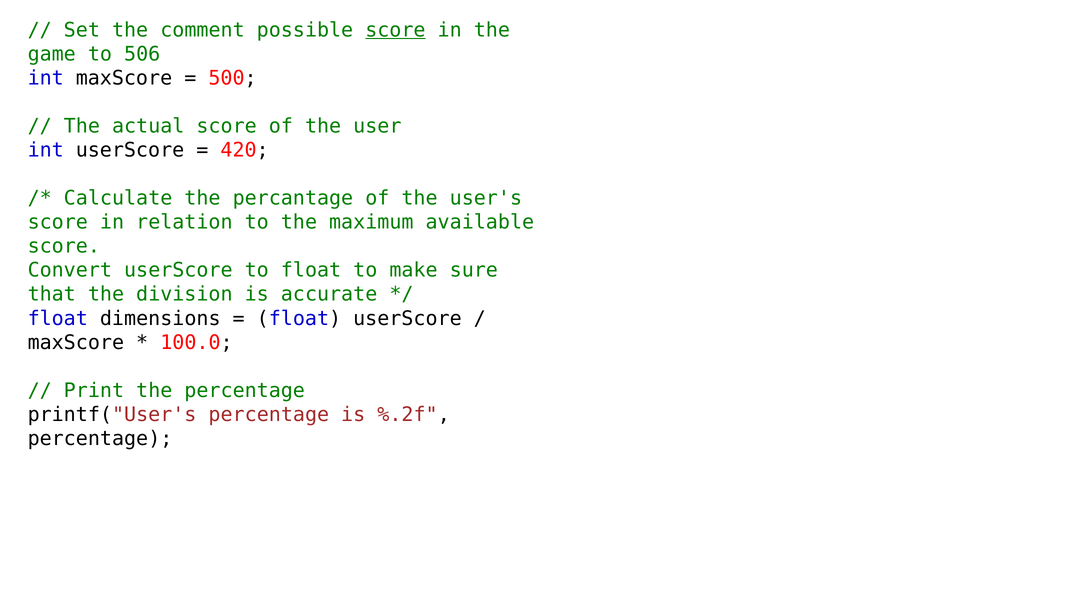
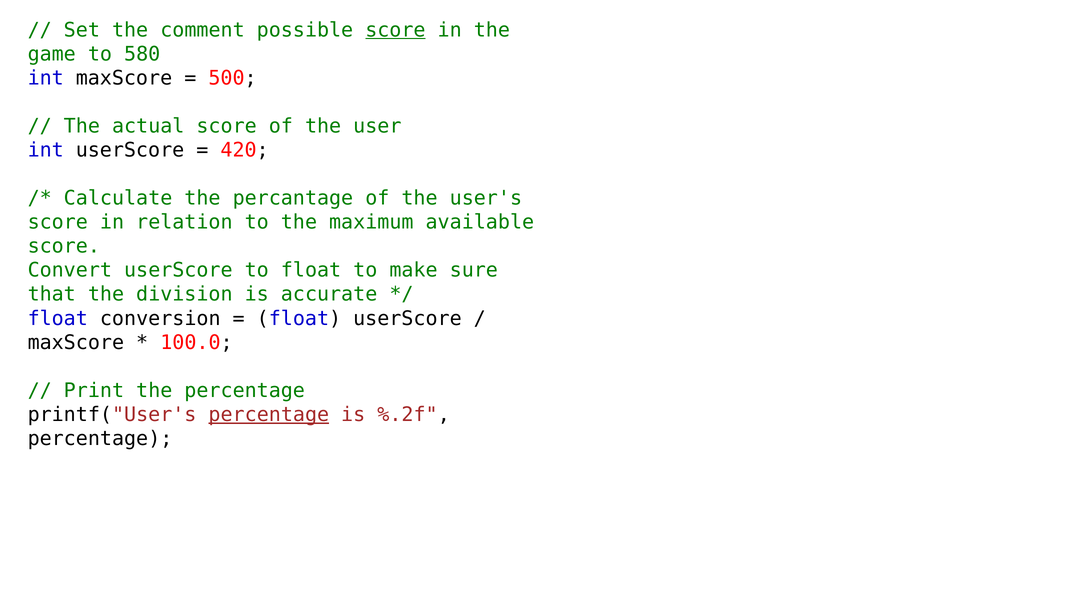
506: 506 -> 580 (142, 54)
dimensions: dimensions -> conversion (160, 319)
percentage underline: none -> present (269, 415)
